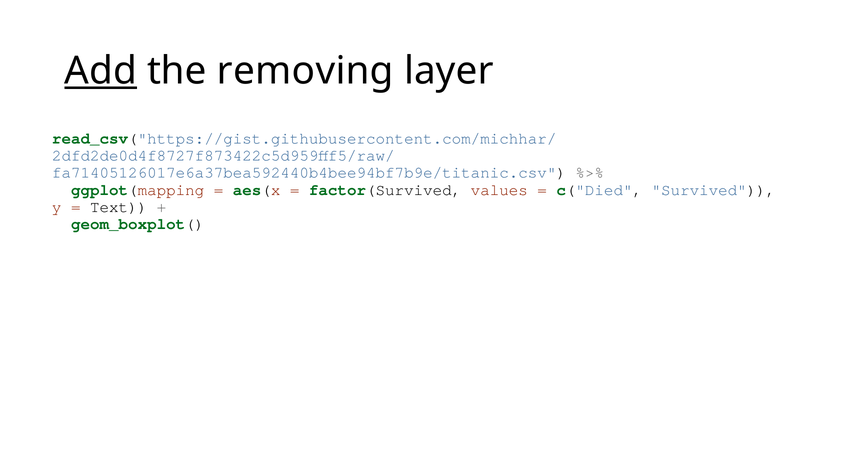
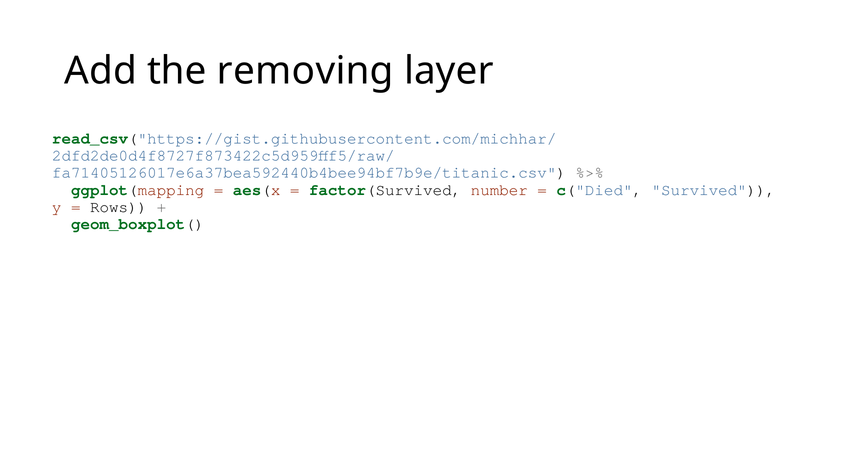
Add underline: present -> none (101, 71)
values: values -> number (499, 190)
Text: Text -> Rows (119, 207)
